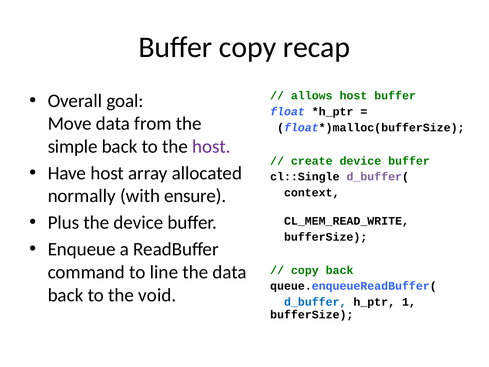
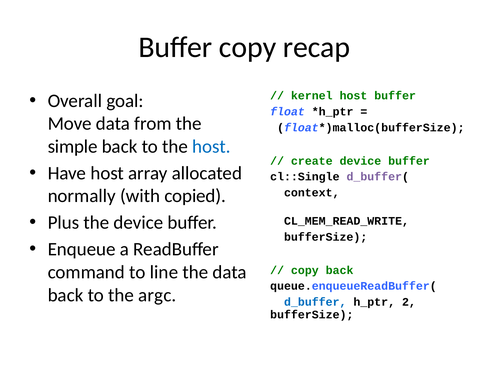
allows: allows -> kernel (312, 96)
host colour: purple -> blue (211, 146)
ensure: ensure -> copied (195, 196)
void: void -> argc (157, 295)
1: 1 -> 2 (409, 302)
